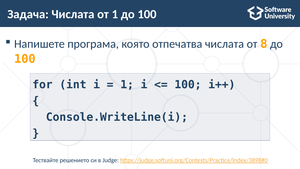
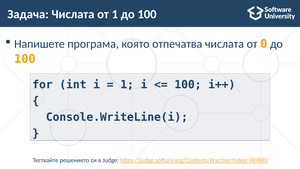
8: 8 -> 0 (264, 44)
